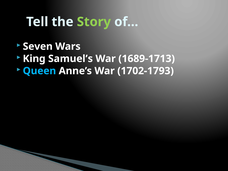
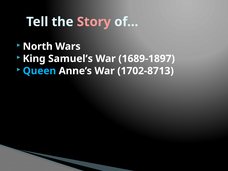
Story colour: light green -> pink (94, 22)
Seven: Seven -> North (38, 46)
1689-1713: 1689-1713 -> 1689-1897 (147, 59)
1702-1793: 1702-1793 -> 1702-8713 (146, 71)
